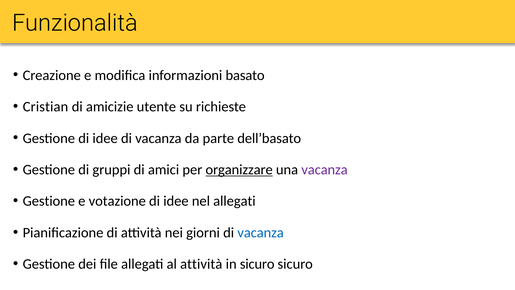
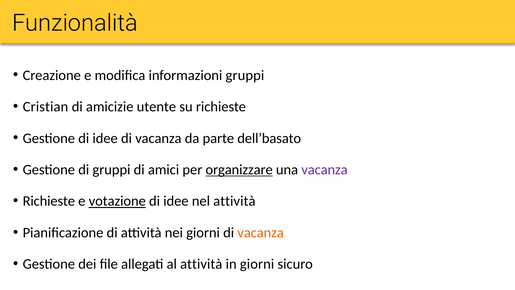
informazioni basato: basato -> gruppi (245, 75)
Gestione: Gestione -> Richieste (49, 201)
votazione underline: none -> present (117, 201)
nel allegati: allegati -> attività (234, 201)
vacanza colour: blue -> orange (261, 232)
in sicuro: sicuro -> giorni (257, 264)
